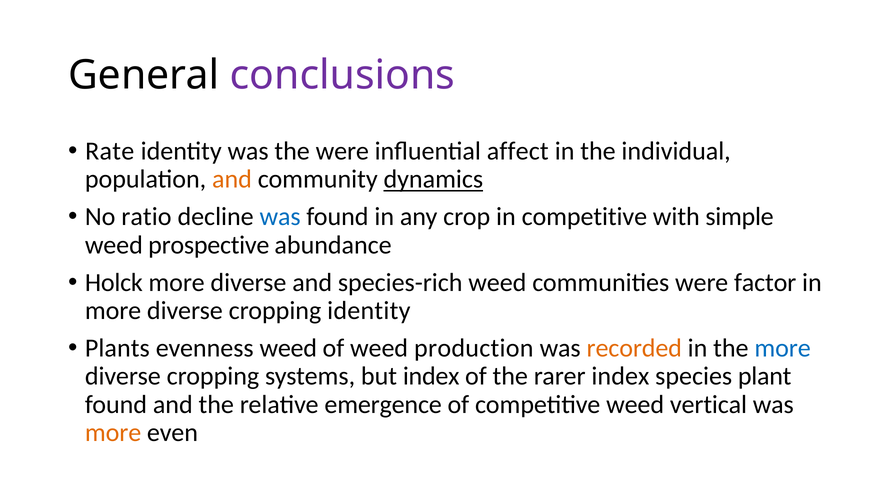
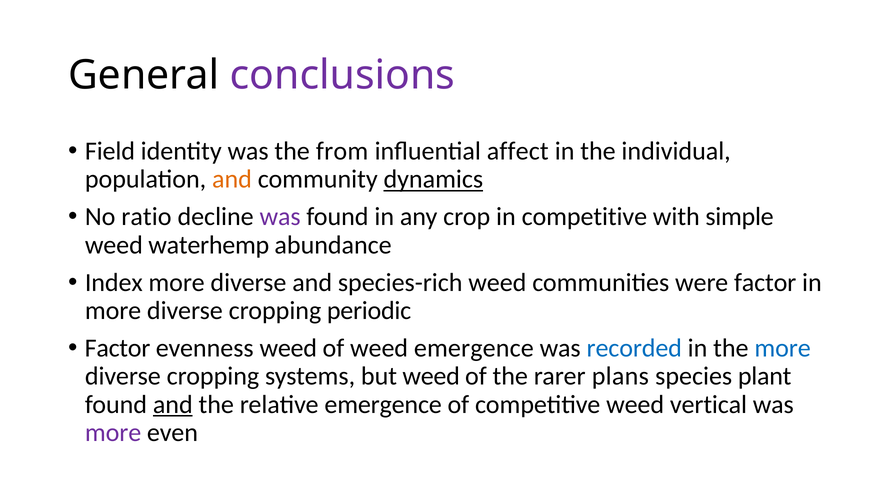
Rate: Rate -> Field (110, 151)
the were: were -> from (342, 151)
was colour: blue -> purple (280, 217)
prospective: prospective -> waterhemp (209, 245)
Holck: Holck -> Index (114, 282)
cropping identity: identity -> periodic (369, 311)
Plants: Plants -> Factor (118, 348)
weed production: production -> emergence (474, 348)
recorded colour: orange -> blue (634, 348)
but index: index -> weed (431, 376)
rarer index: index -> plans (620, 376)
and underline: none -> present (173, 404)
more colour: orange -> purple (113, 433)
